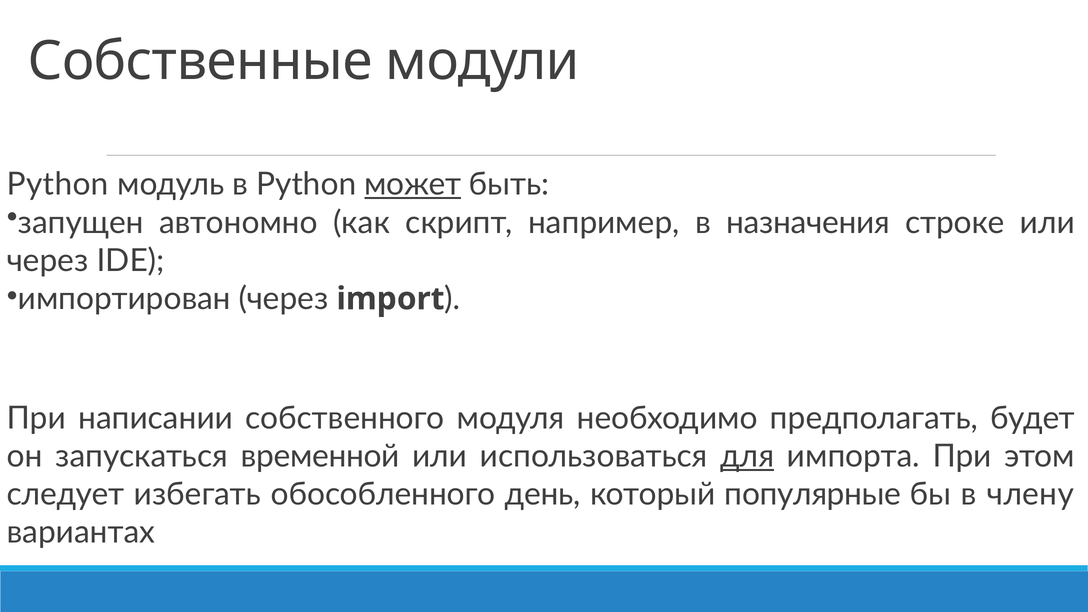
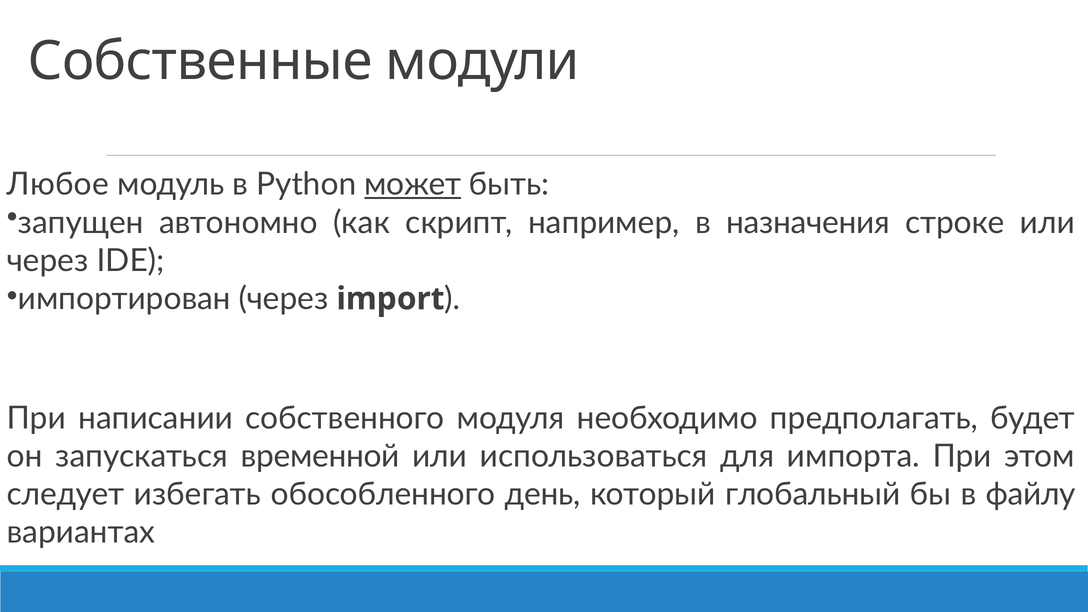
Python: Python -> Любое (58, 184)
для underline: present -> none (747, 456)
популярные: популярные -> глобальный (813, 494)
члену: члену -> файлу (1031, 494)
